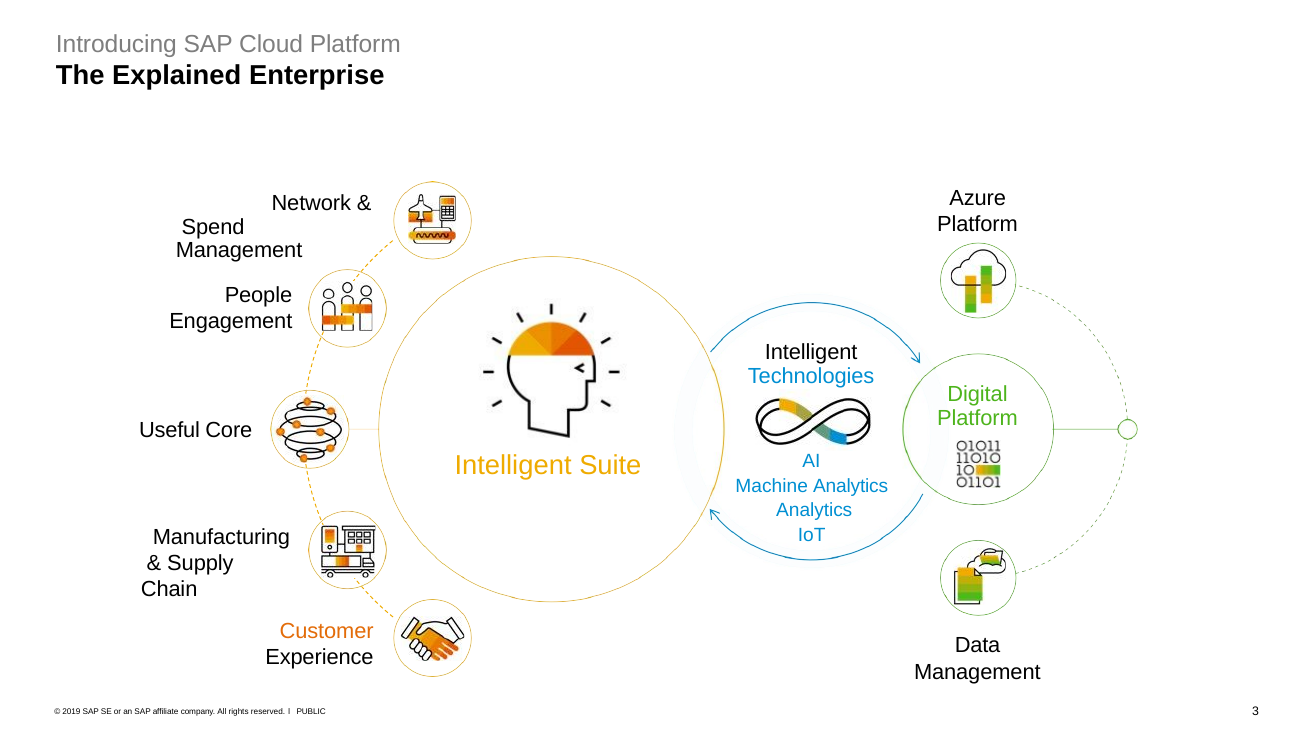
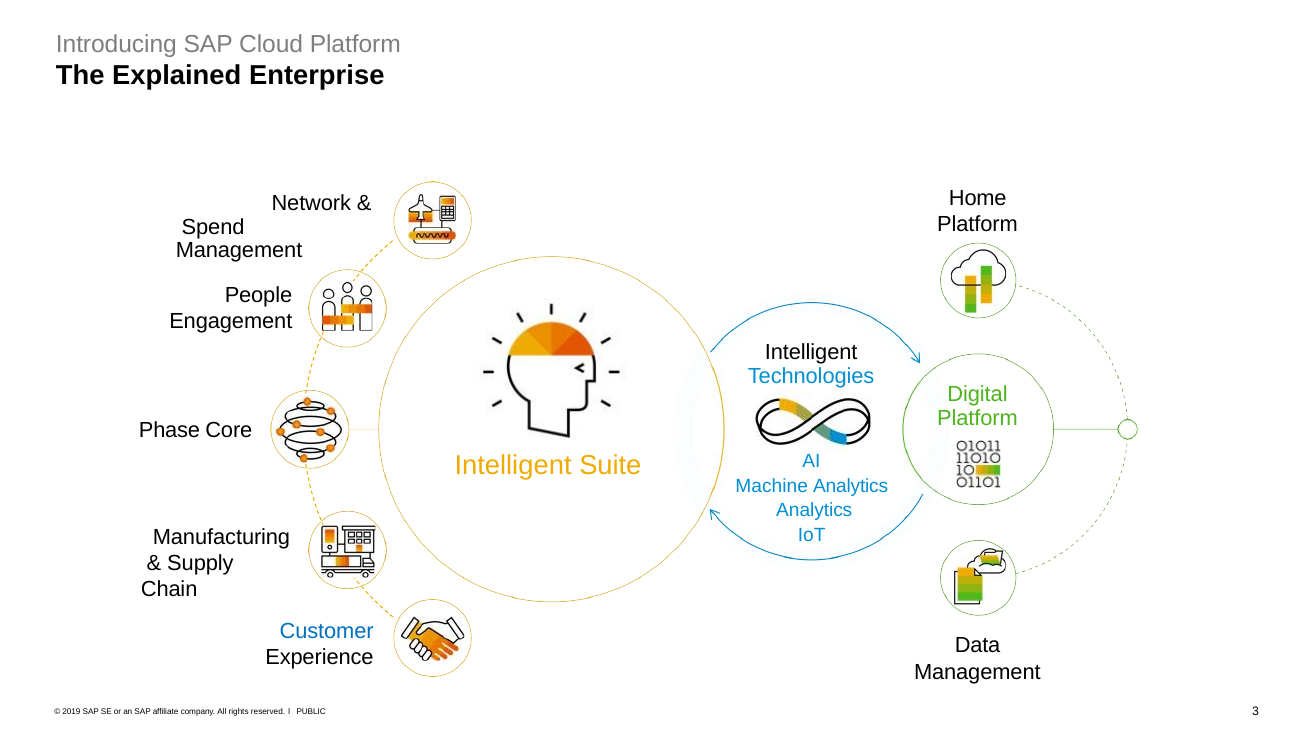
Azure: Azure -> Home (978, 198)
Useful: Useful -> Phase (169, 430)
Customer colour: orange -> blue (327, 632)
